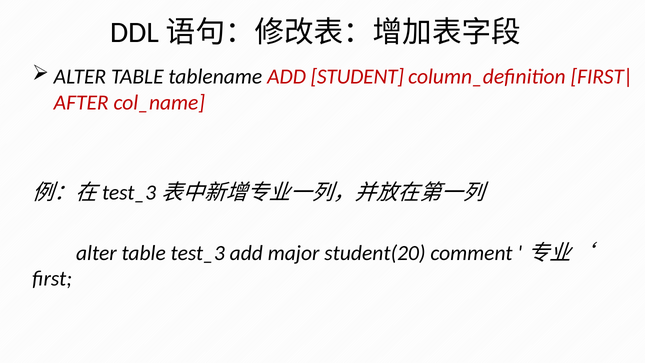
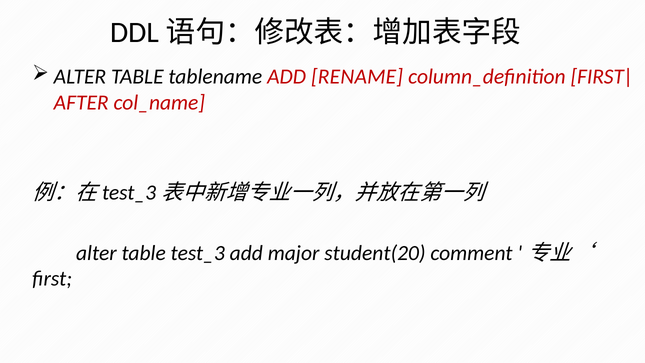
STUDENT: STUDENT -> RENAME (357, 77)
